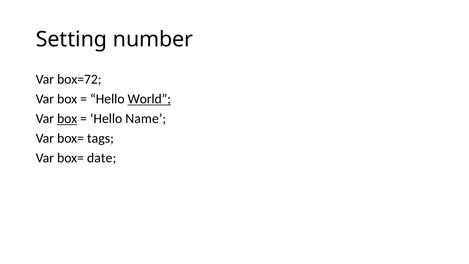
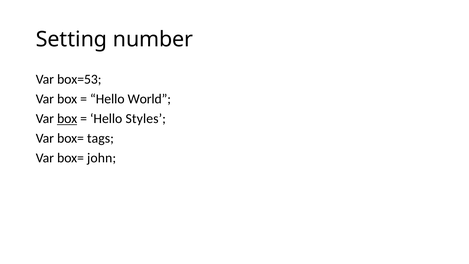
box=72: box=72 -> box=53 (79, 79)
World underline: present -> none (149, 99)
Name: Name -> Styles (146, 119)
date: date -> john (102, 158)
